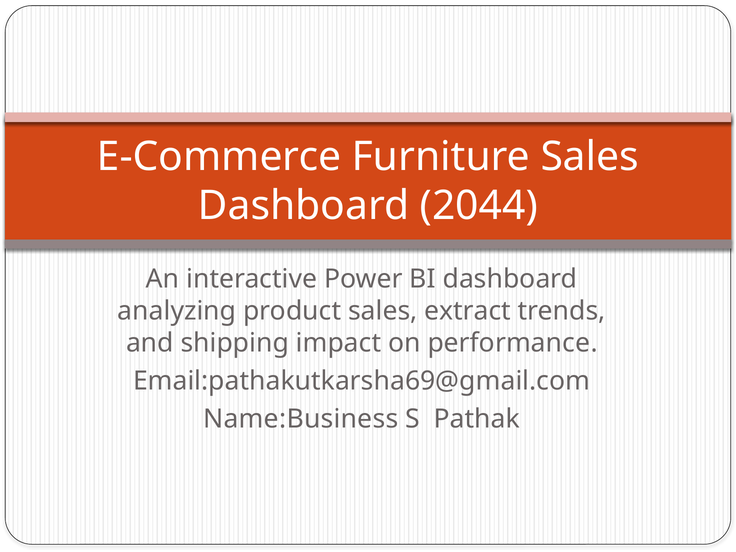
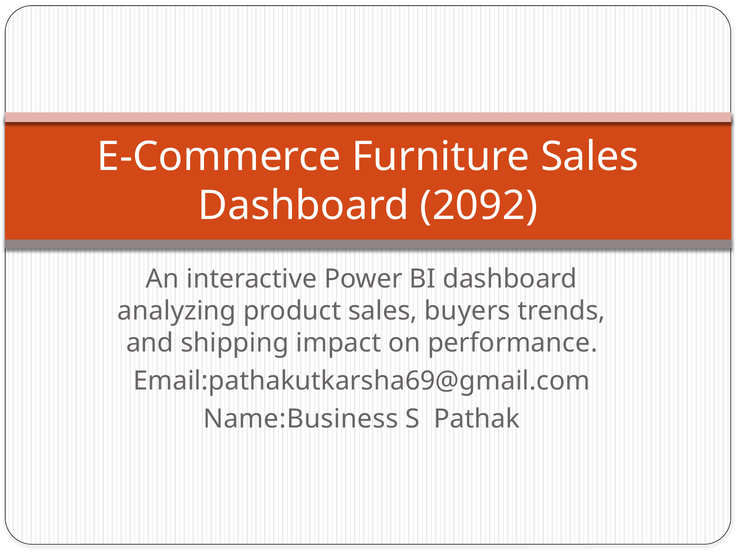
2044: 2044 -> 2092 (479, 206)
extract: extract -> buyers (468, 311)
